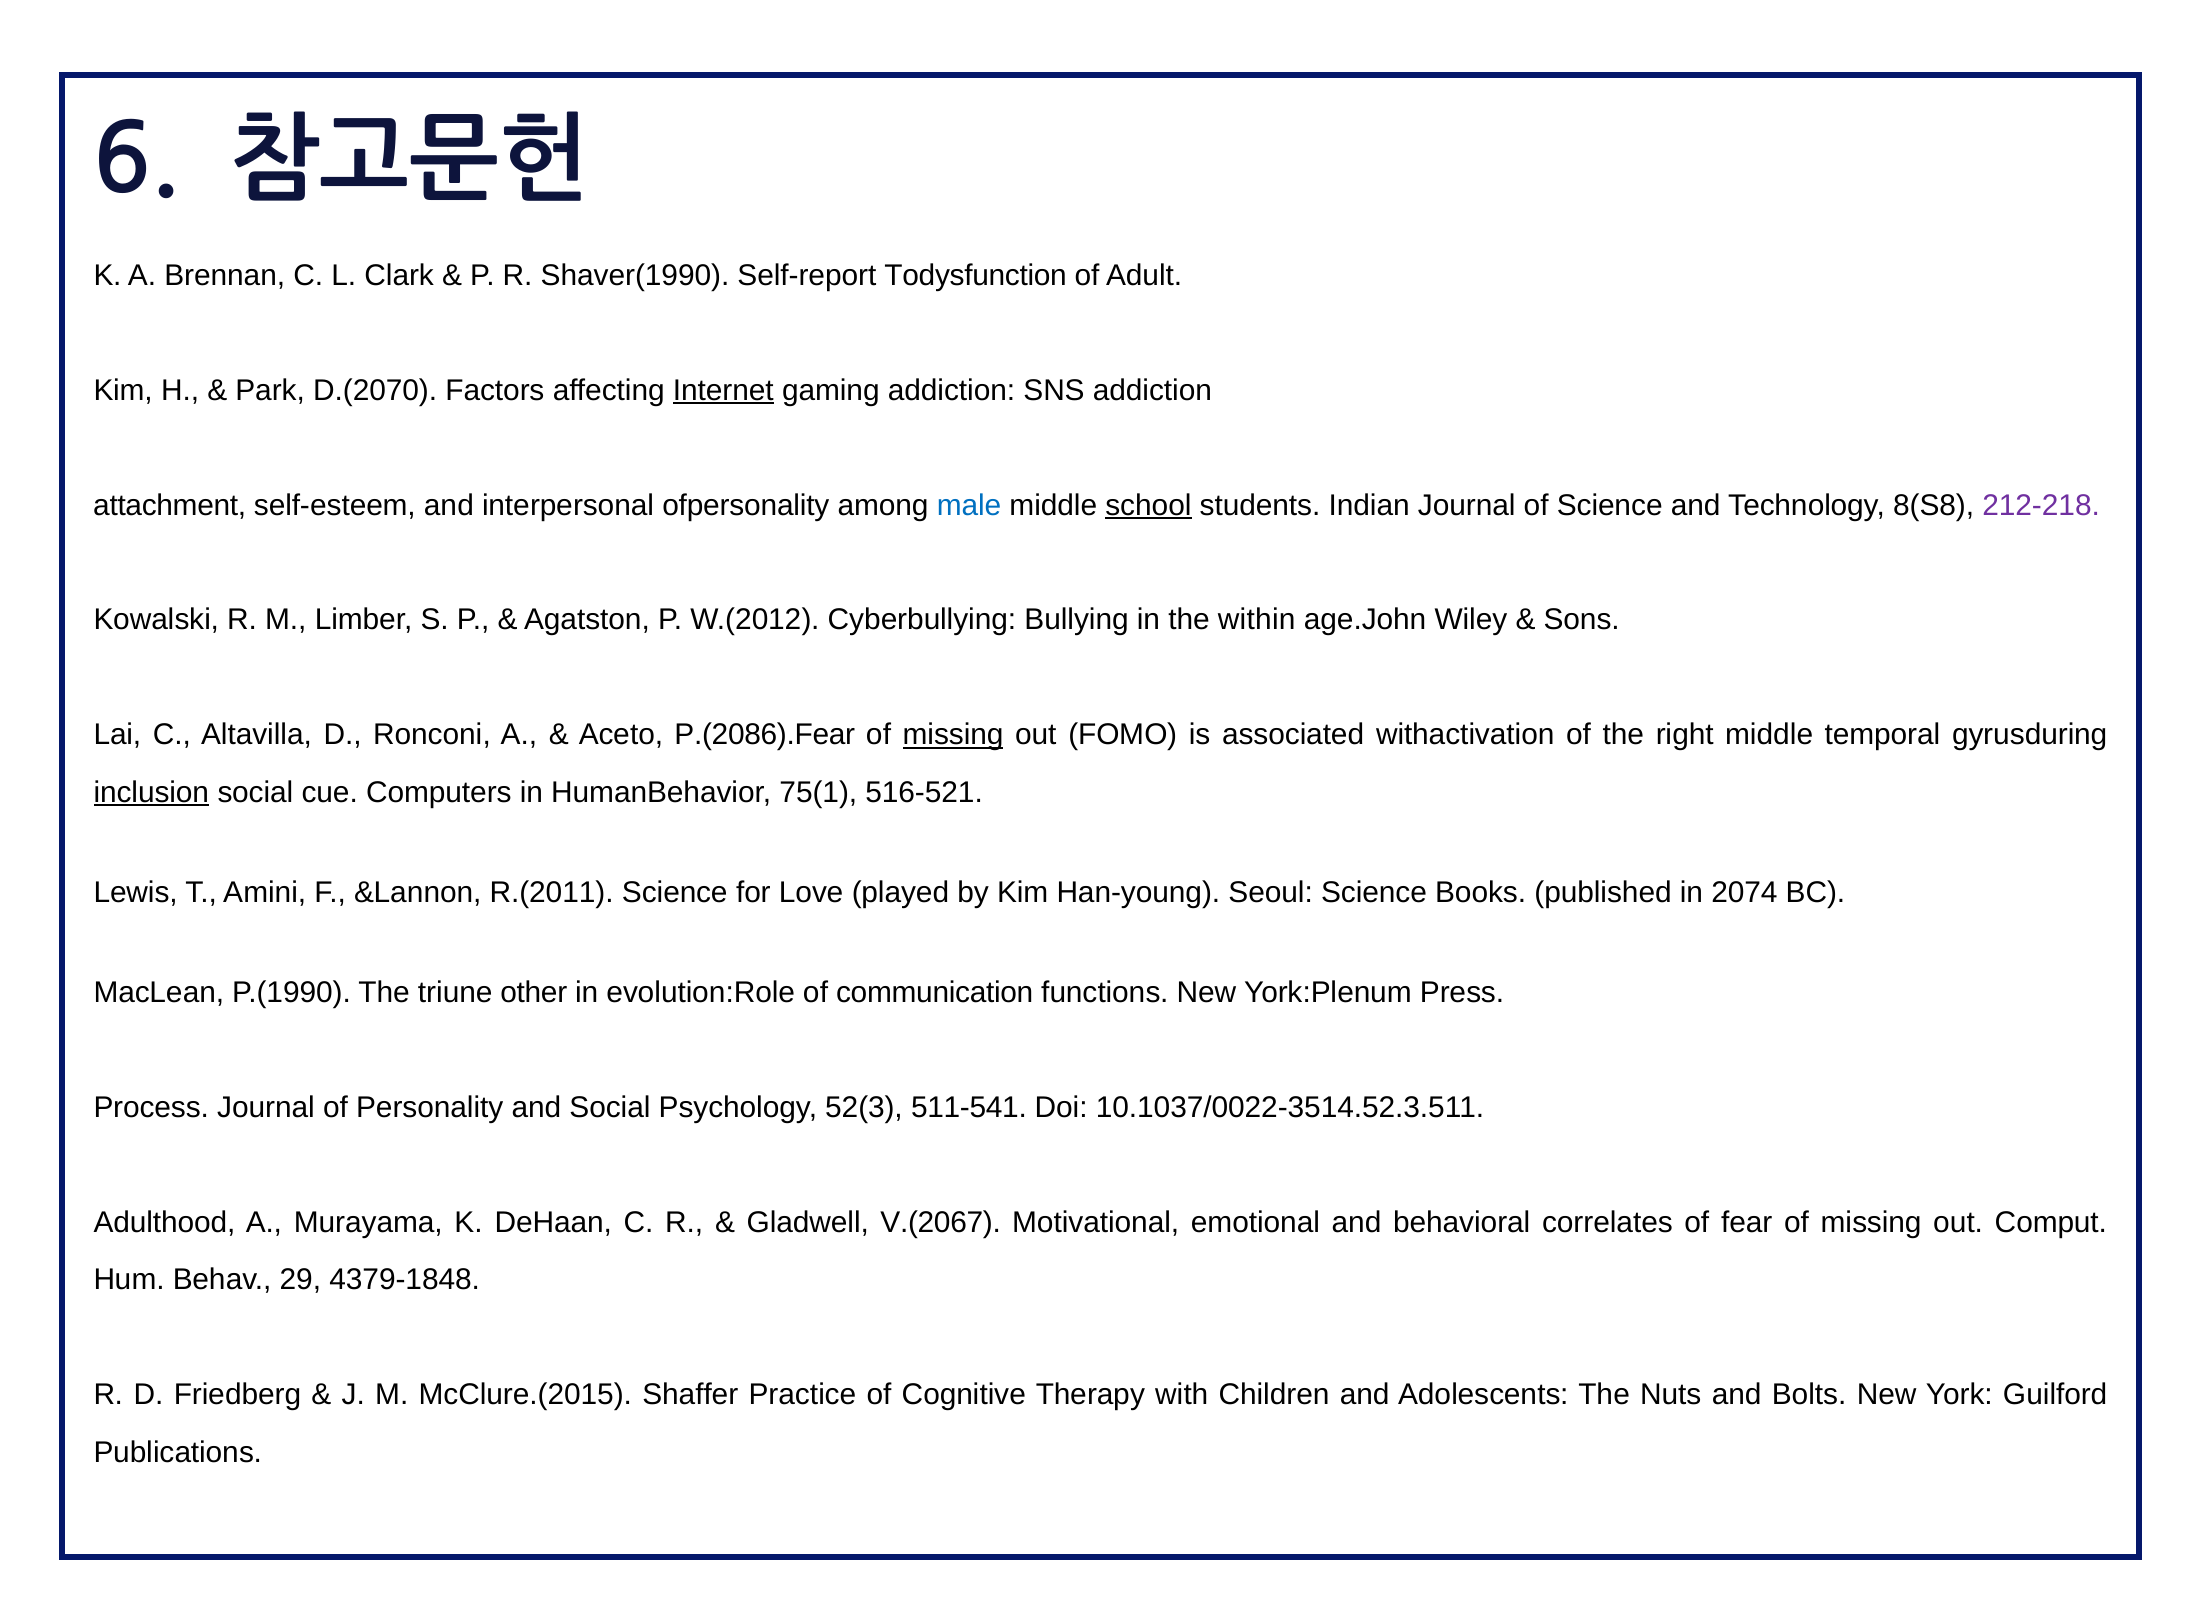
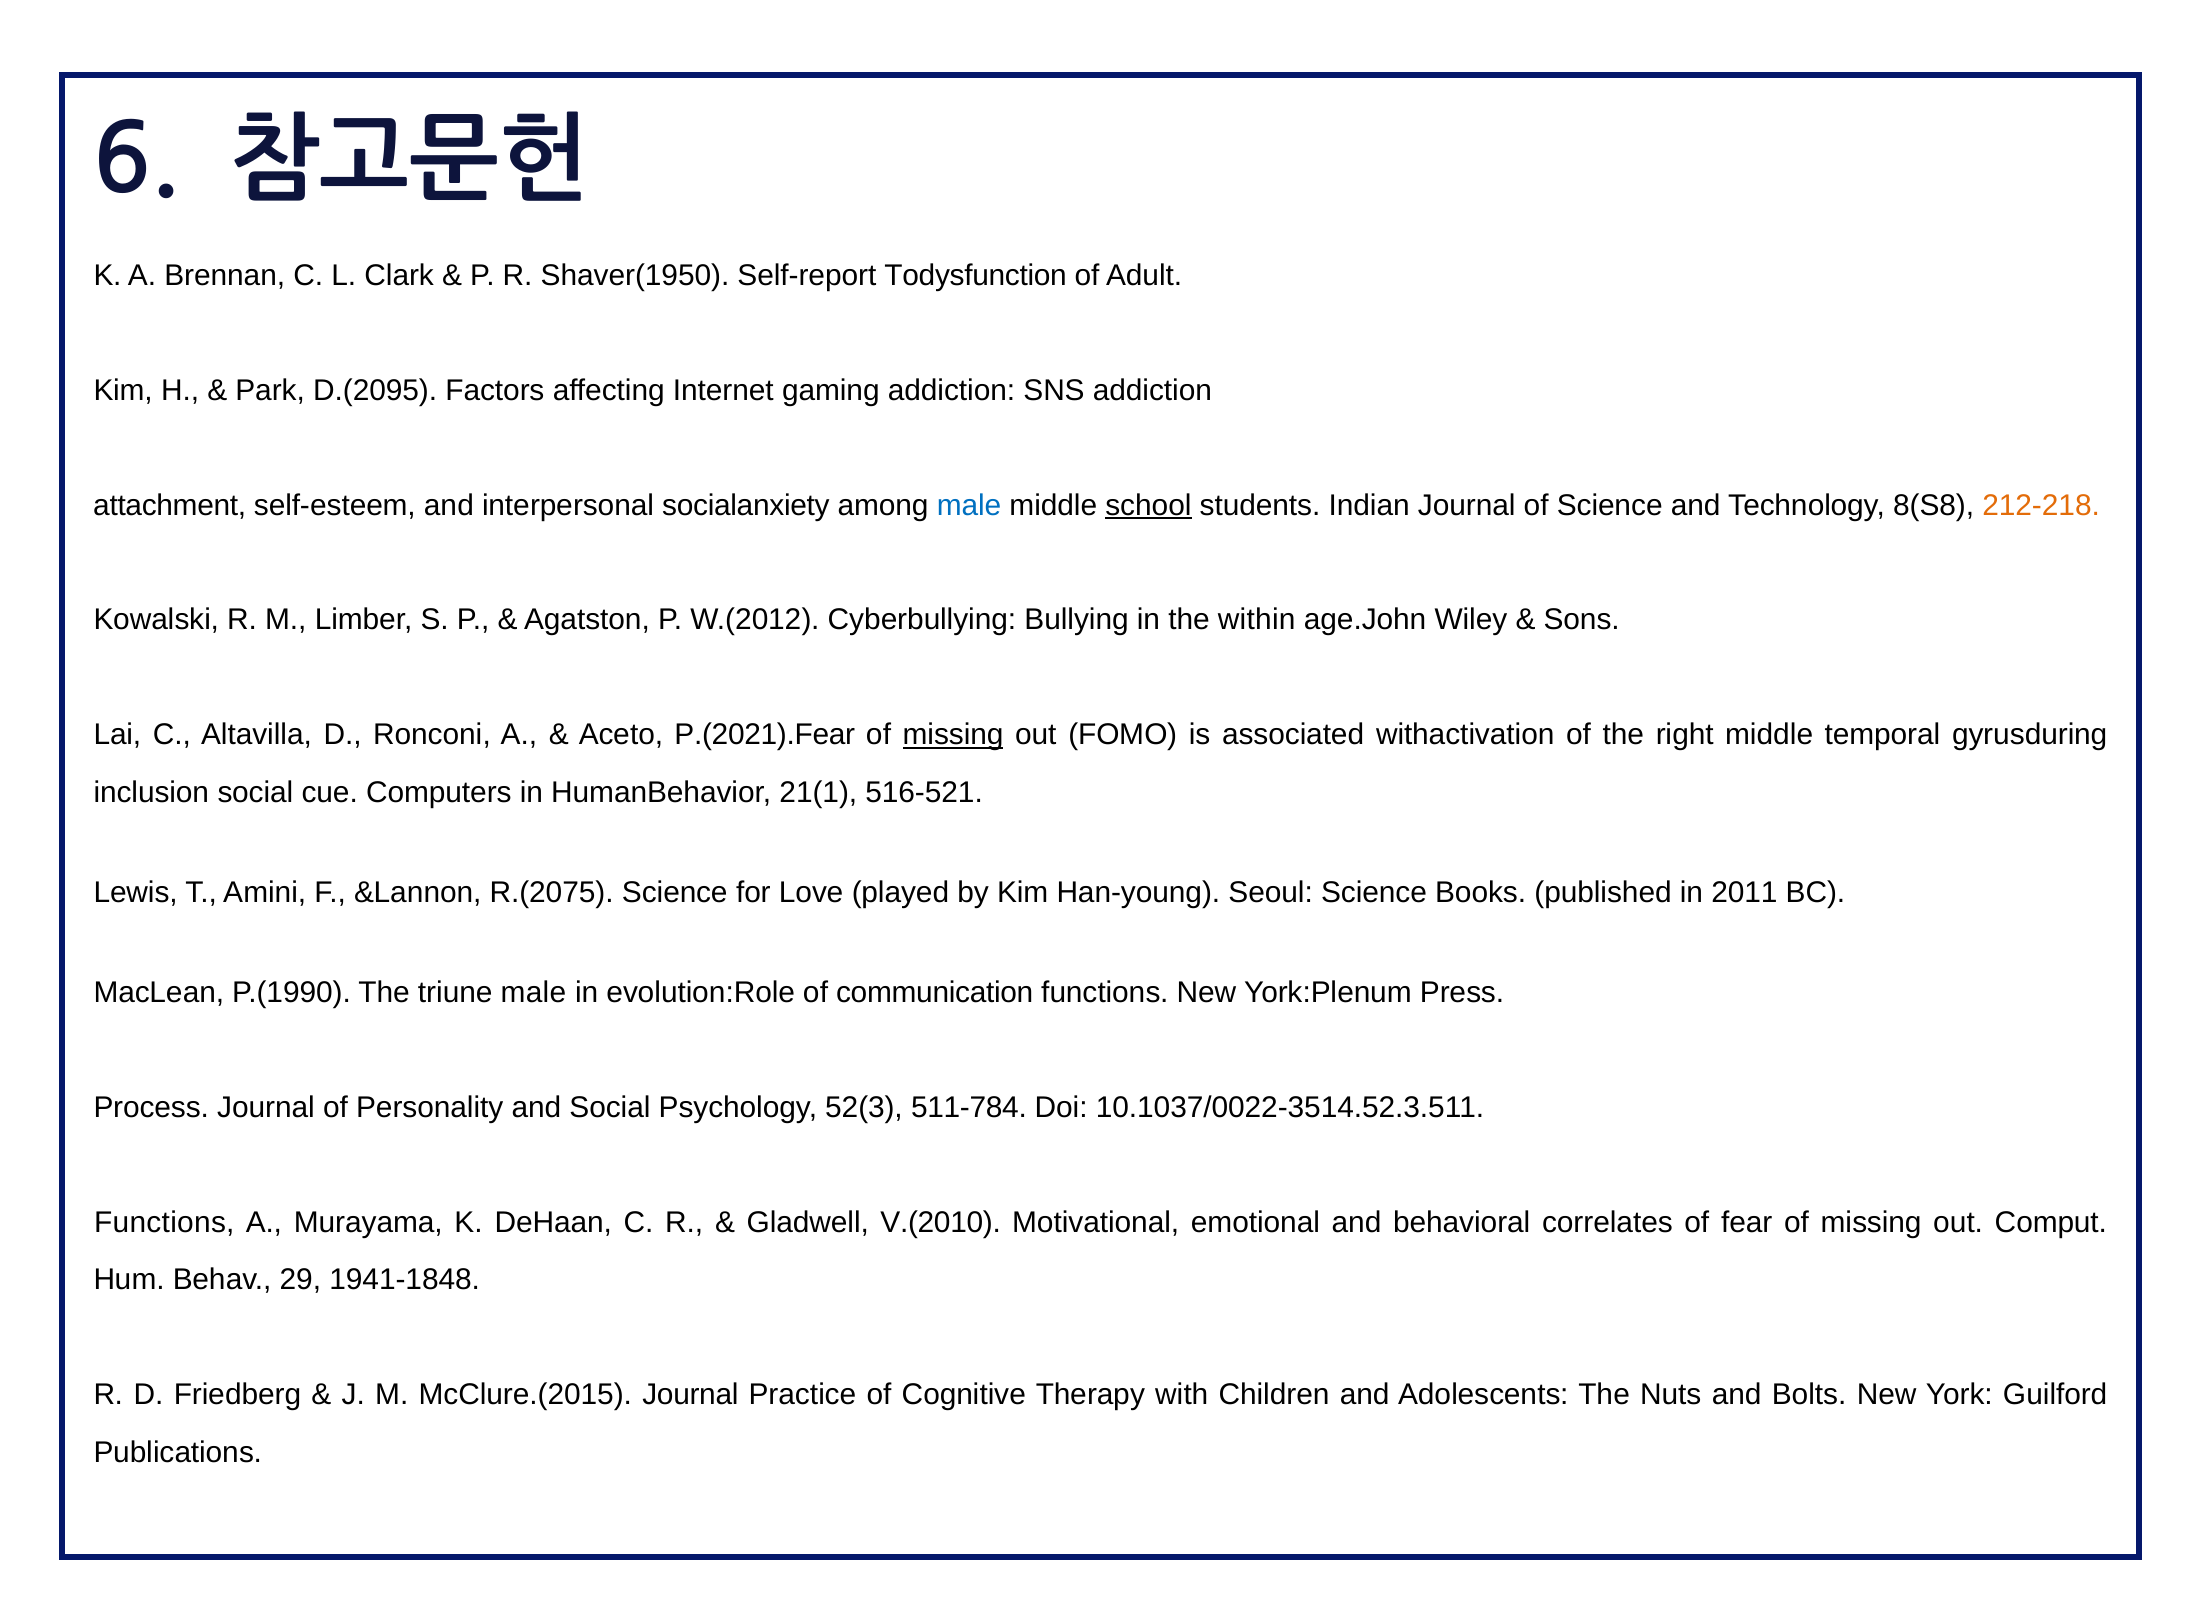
Shaver(1990: Shaver(1990 -> Shaver(1950 (635, 275)
D.(2070: D.(2070 -> D.(2095 (375, 390)
Internet underline: present -> none (723, 390)
ofpersonality: ofpersonality -> socialanxiety (746, 505)
212-218 colour: purple -> orange (2041, 505)
P.(2086).Fear: P.(2086).Fear -> P.(2021).Fear (765, 735)
inclusion underline: present -> none (151, 792)
75(1: 75(1 -> 21(1 (818, 792)
R.(2011: R.(2011 -> R.(2075 (552, 892)
2074: 2074 -> 2011 (1744, 892)
triune other: other -> male (533, 993)
511-541: 511-541 -> 511-784 (969, 1107)
Adulthood: Adulthood -> Functions (164, 1222)
V.(2067: V.(2067 -> V.(2010 (941, 1222)
4379-1848: 4379-1848 -> 1941-1848 (405, 1280)
McClure.(2015 Shaffer: Shaffer -> Journal (690, 1394)
